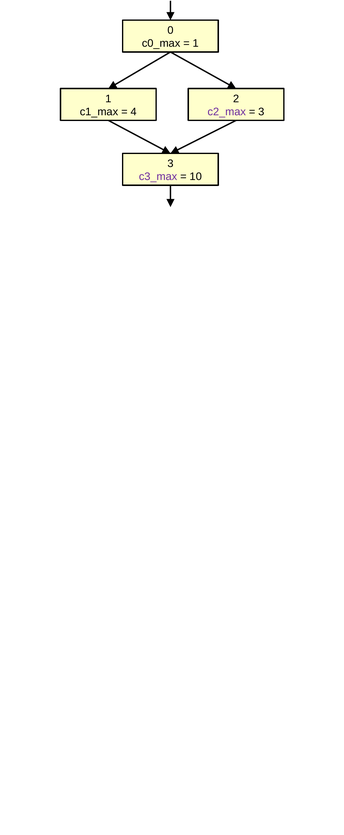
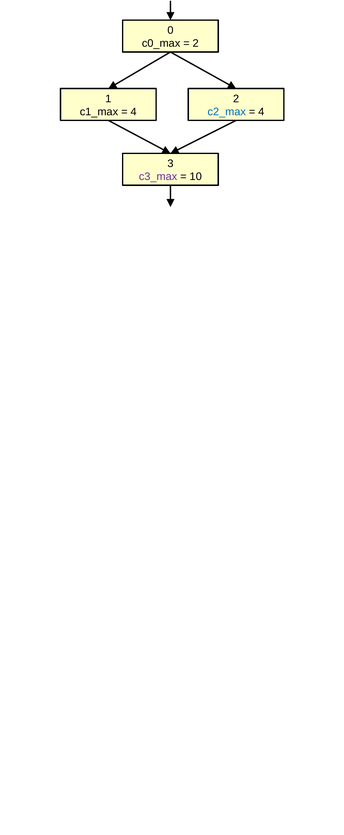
1: 1 -> 2 (196, 43)
c2_max colour: purple -> blue (227, 112)
3: 3 -> 4 (261, 112)
